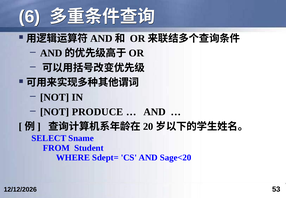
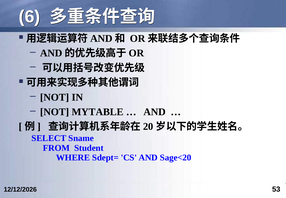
PRODUCE: PRODUCE -> MYTABLE (98, 112)
